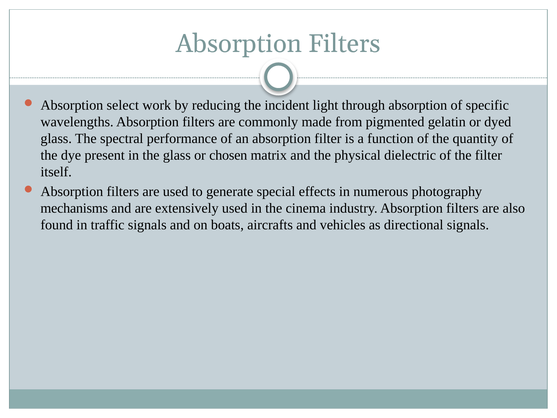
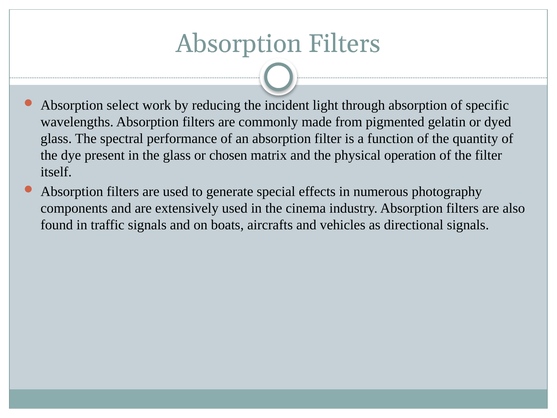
dielectric: dielectric -> operation (410, 155)
mechanisms: mechanisms -> components (74, 208)
